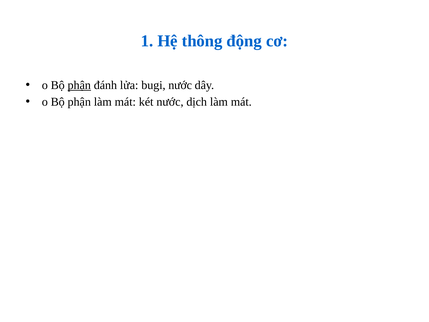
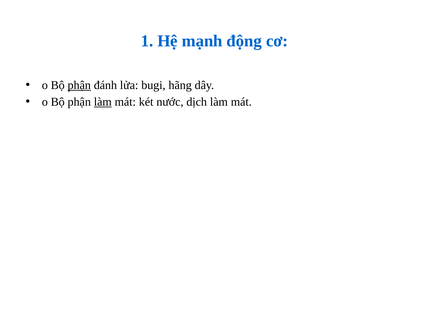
thông: thông -> mạnh (202, 41)
bugi nước: nước -> hãng (180, 85)
làm underline: none -> present (103, 102)
